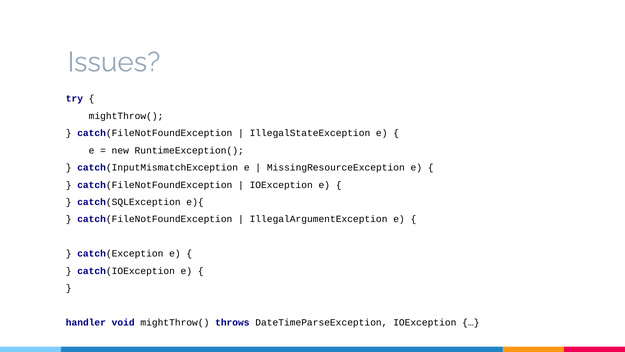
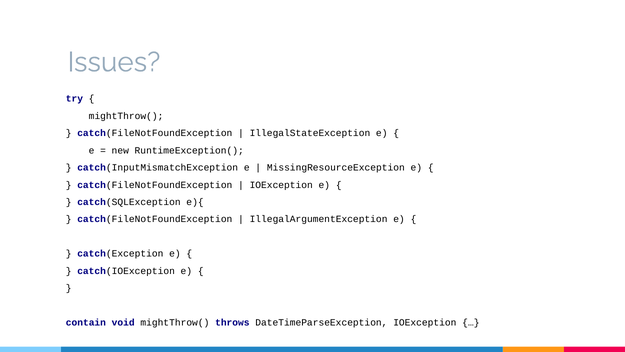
handler: handler -> contain (86, 322)
